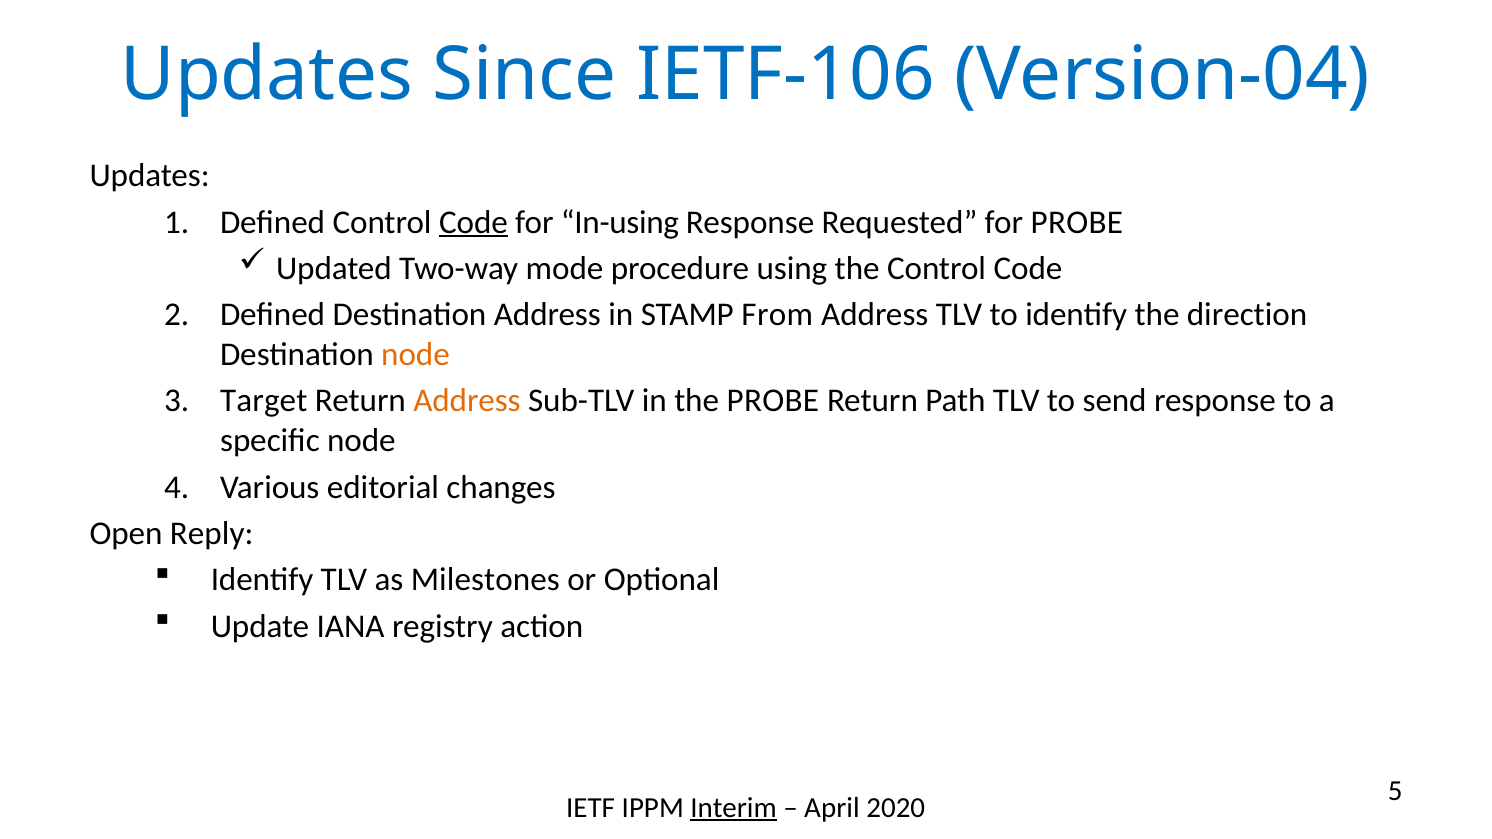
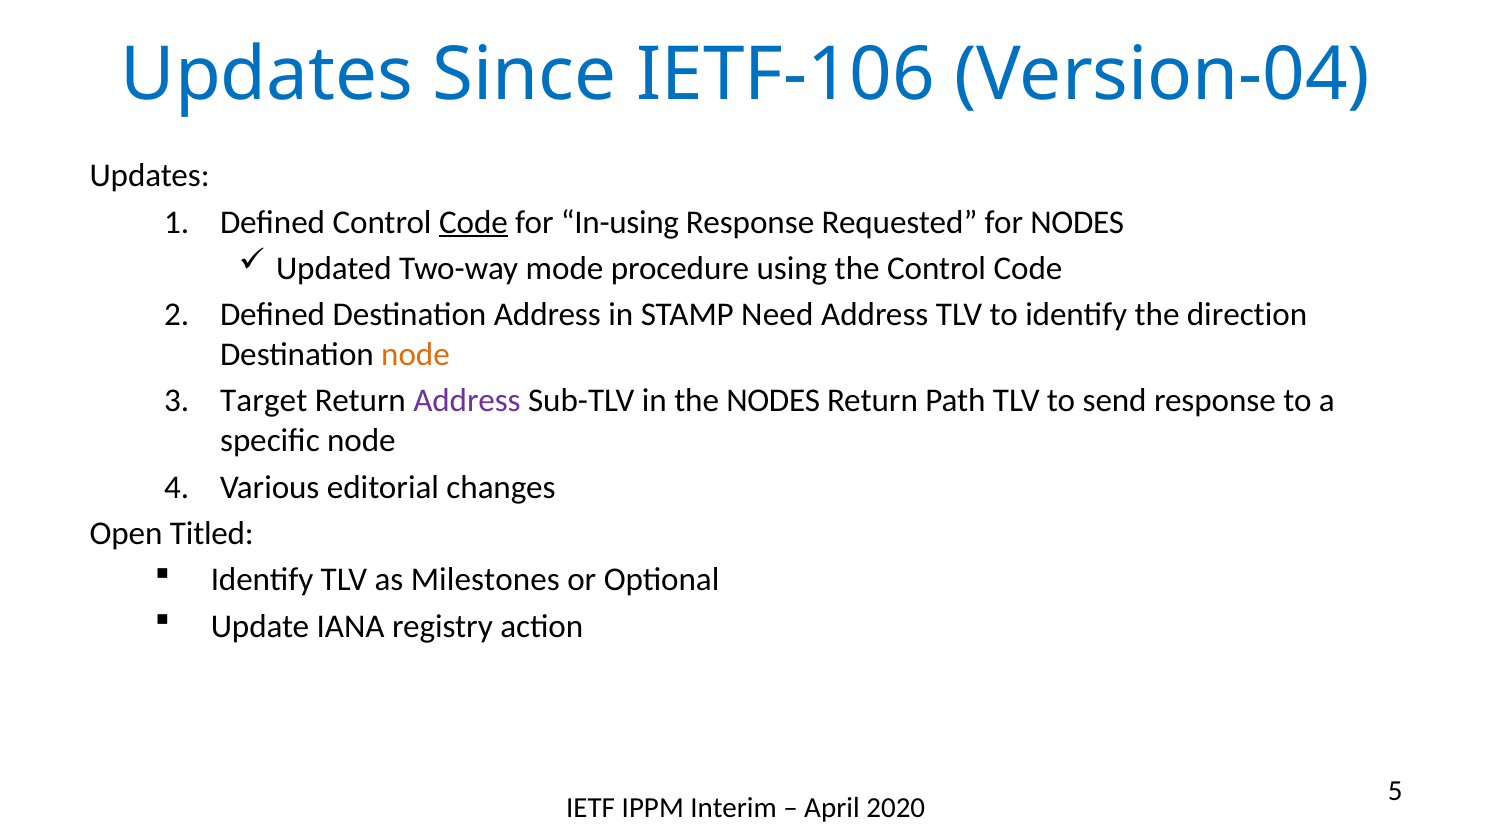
for PROBE: PROBE -> NODES (1077, 222)
From: From -> Need (777, 315)
Address colour: orange -> purple (467, 401)
the PROBE: PROBE -> NODES (773, 401)
Reply: Reply -> Titled (212, 534)
Interim underline: present -> none (734, 808)
